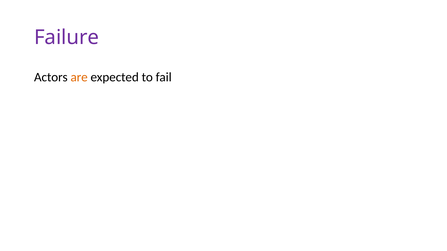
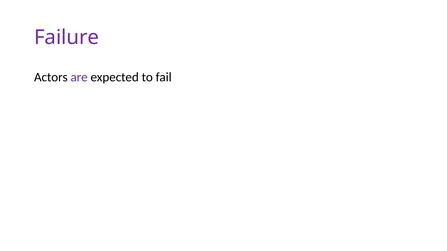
are colour: orange -> purple (79, 77)
